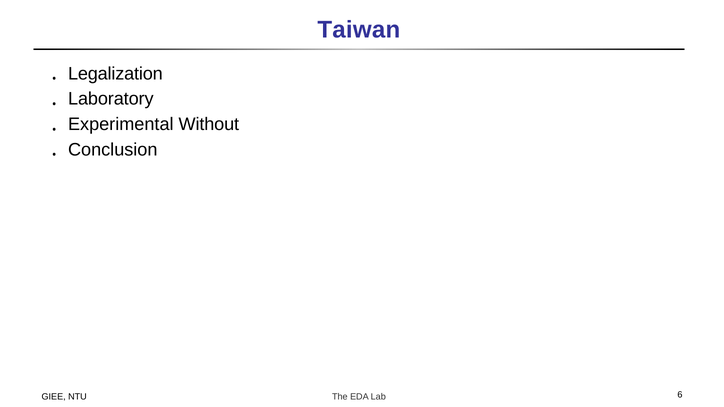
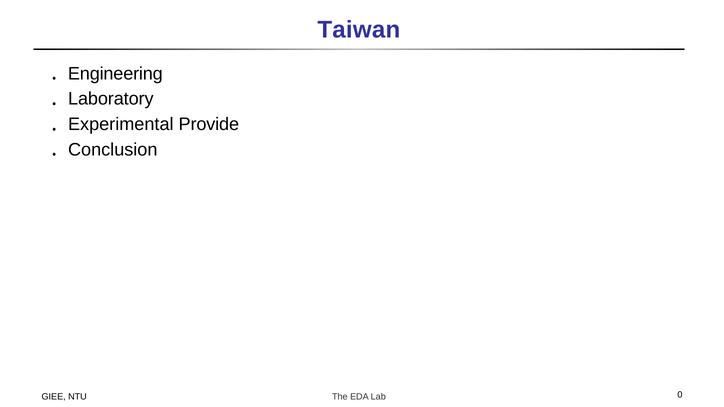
Legalization: Legalization -> Engineering (115, 74)
Without: Without -> Provide (209, 124)
6: 6 -> 0 (680, 395)
